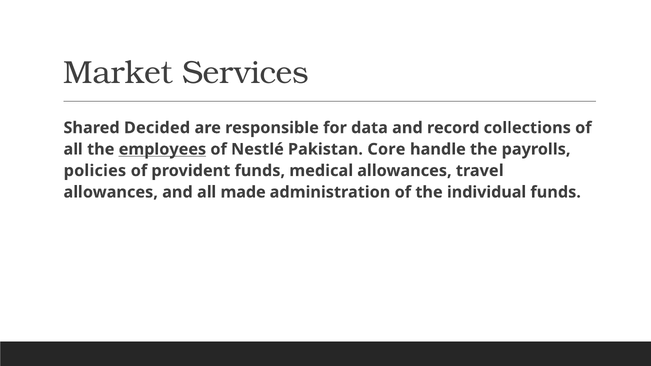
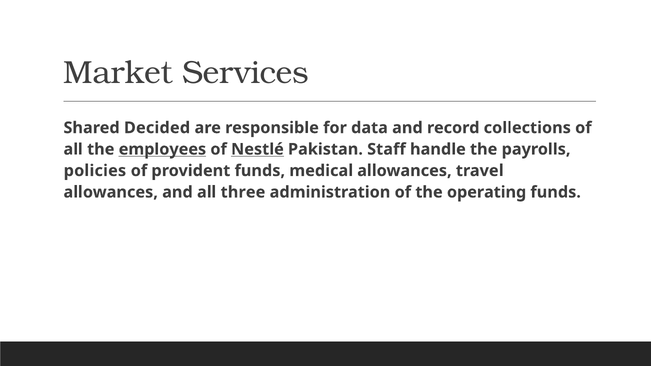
Nestlé underline: none -> present (257, 149)
Core: Core -> Staff (386, 149)
made: made -> three (243, 192)
individual: individual -> operating (487, 192)
